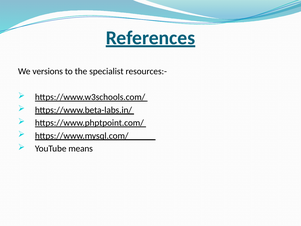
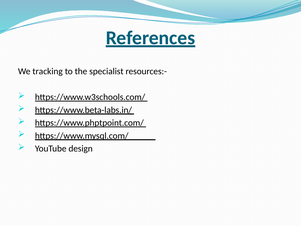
versions: versions -> tracking (48, 71)
means: means -> design (81, 148)
